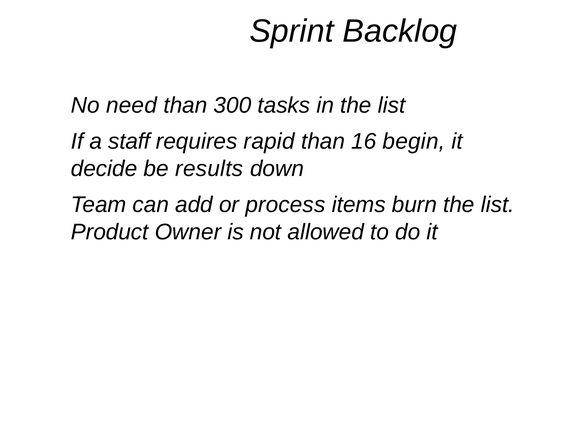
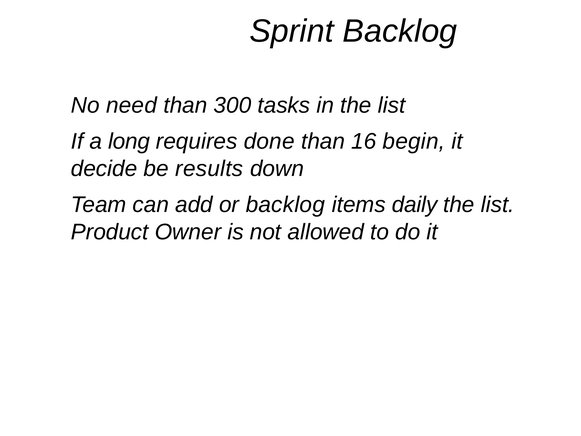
staff: staff -> long (129, 141)
rapid: rapid -> done (269, 141)
or process: process -> backlog (285, 205)
burn: burn -> daily (415, 205)
